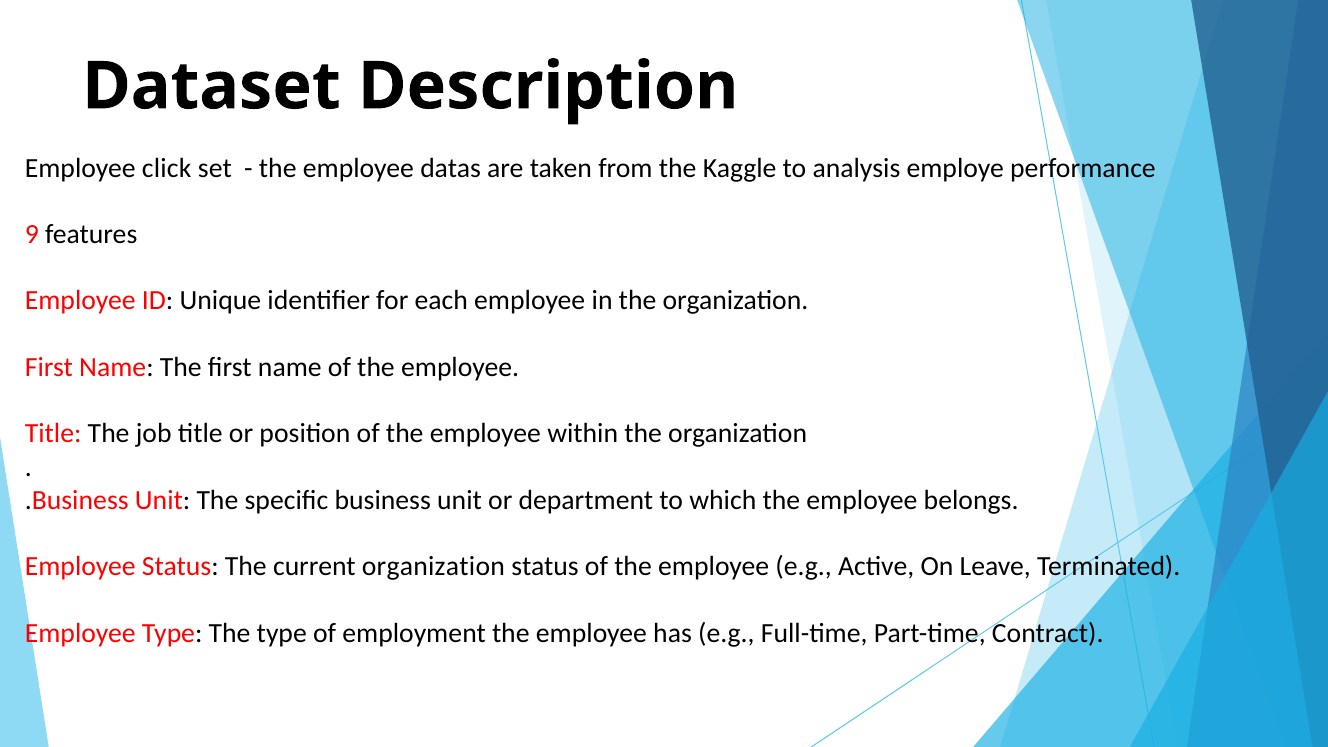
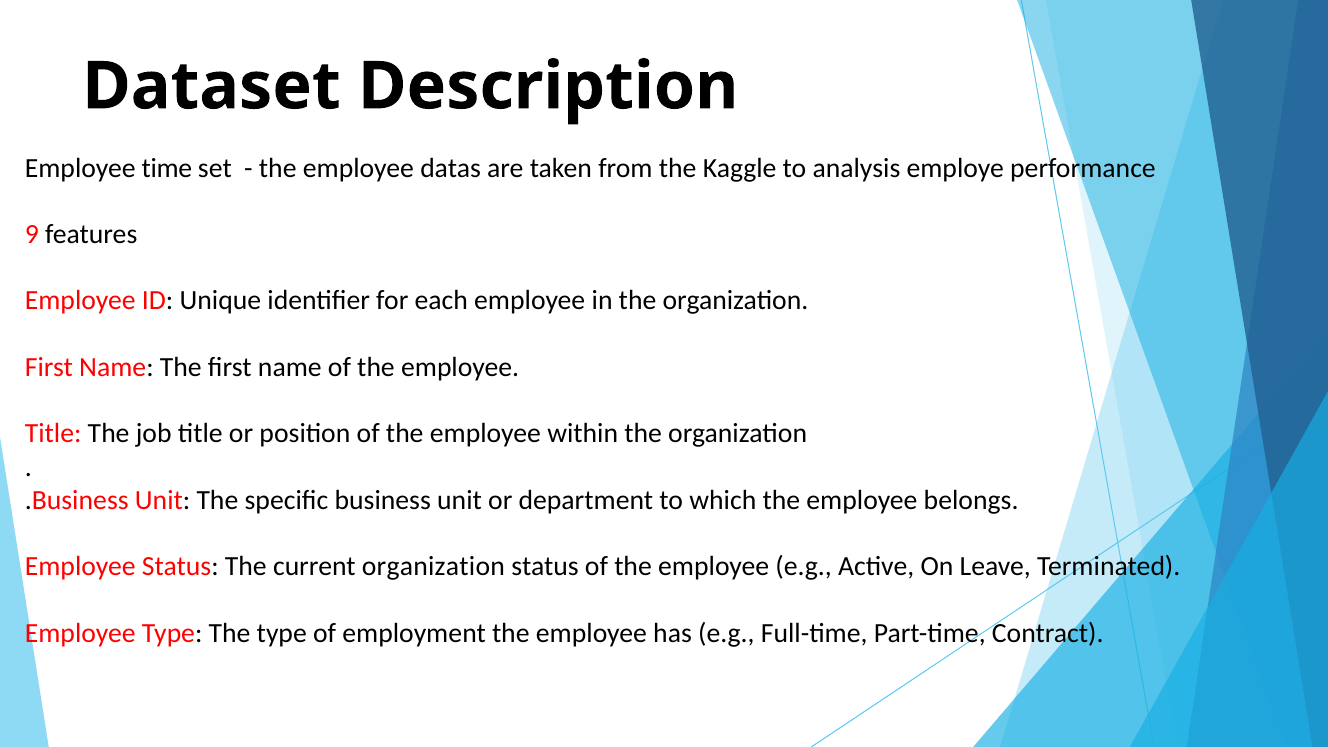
click: click -> time (167, 168)
